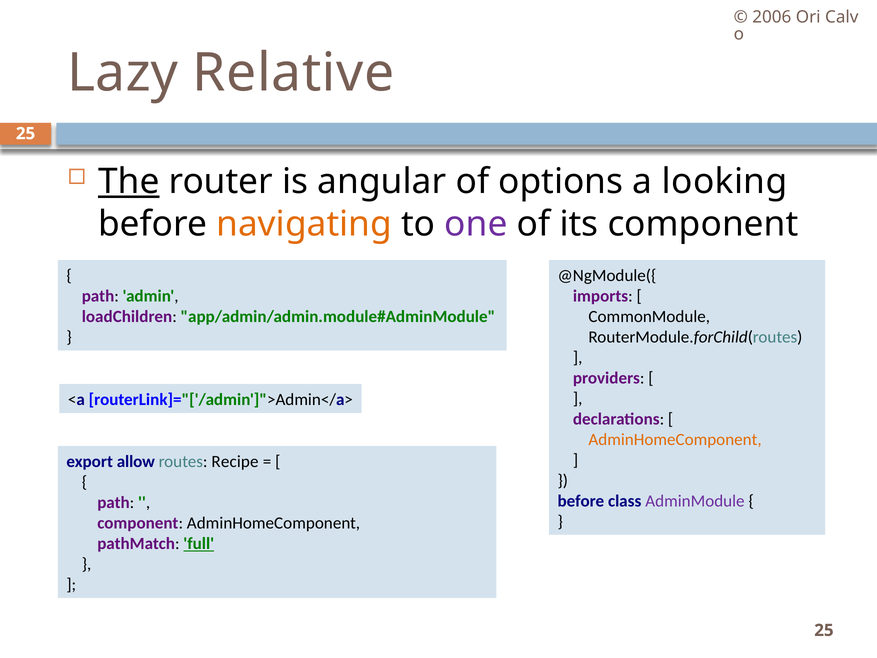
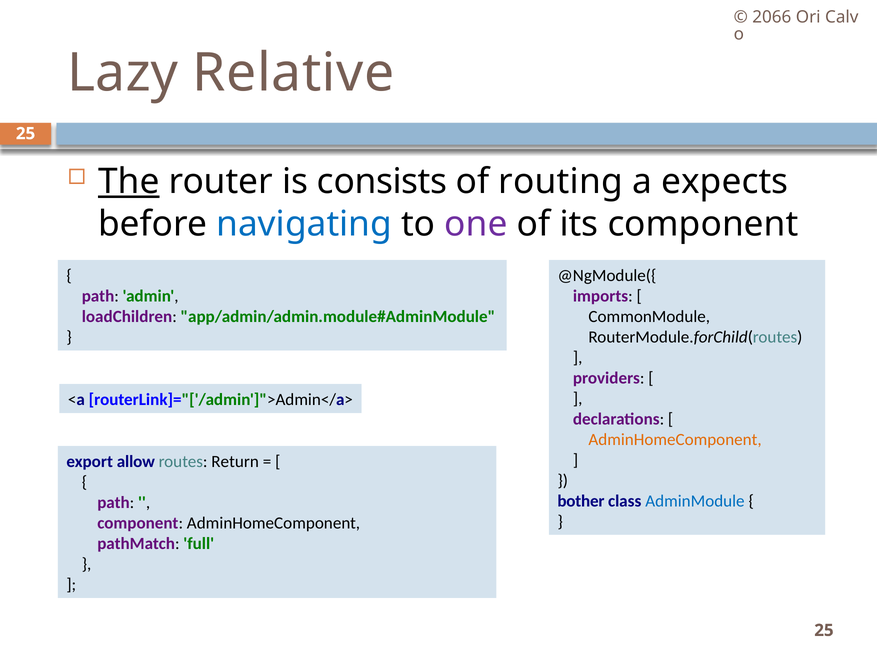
2006: 2006 -> 2066 (772, 17)
angular: angular -> consists (382, 181)
options: options -> routing (561, 181)
looking: looking -> expects (725, 181)
navigating colour: orange -> blue (304, 224)
Recipe: Recipe -> Return (235, 462)
before: before -> bother (581, 501)
AdminModule colour: purple -> blue (695, 501)
full underline: present -> none (199, 543)
